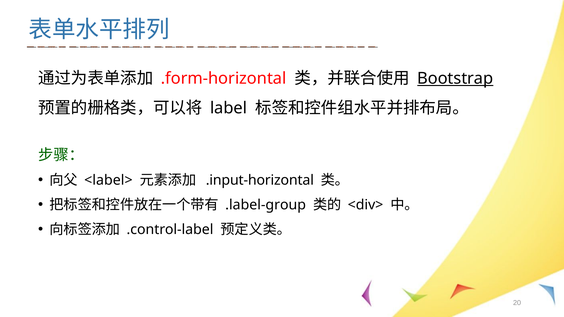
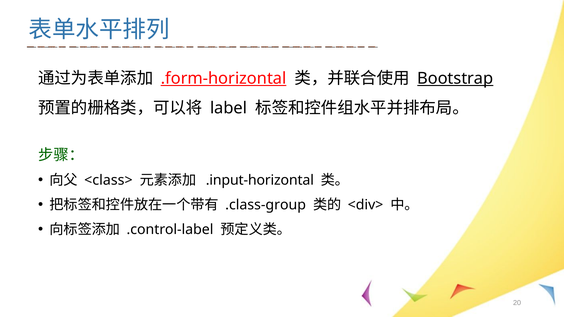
.form-horizontal underline: none -> present (224, 78)
<label>: <label> -> <class> (108, 180)
.label-group: .label-group -> .class-group (266, 205)
